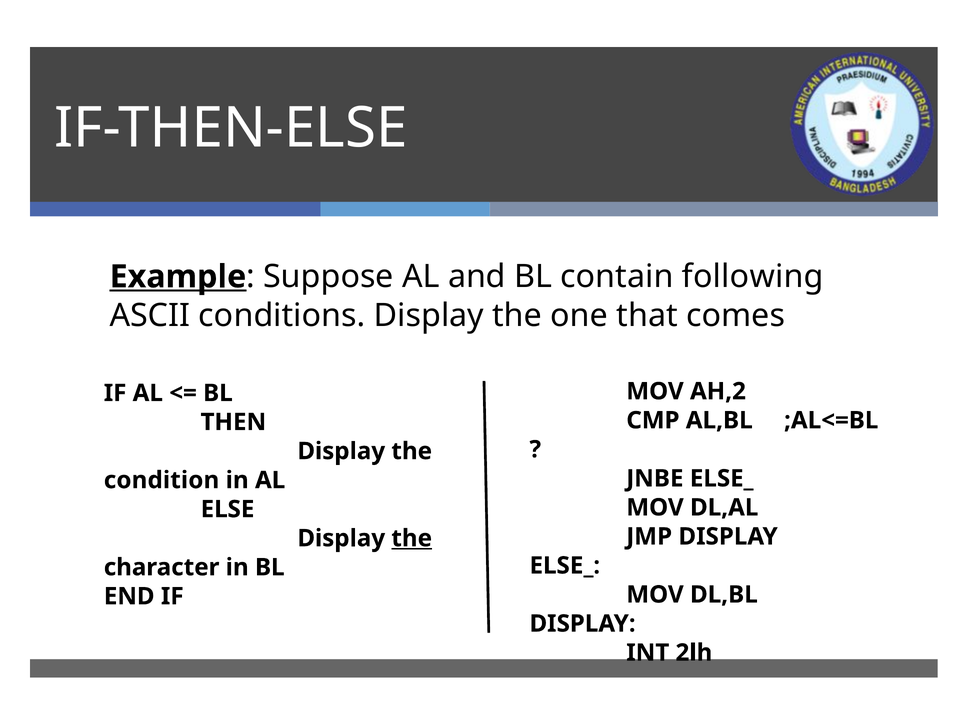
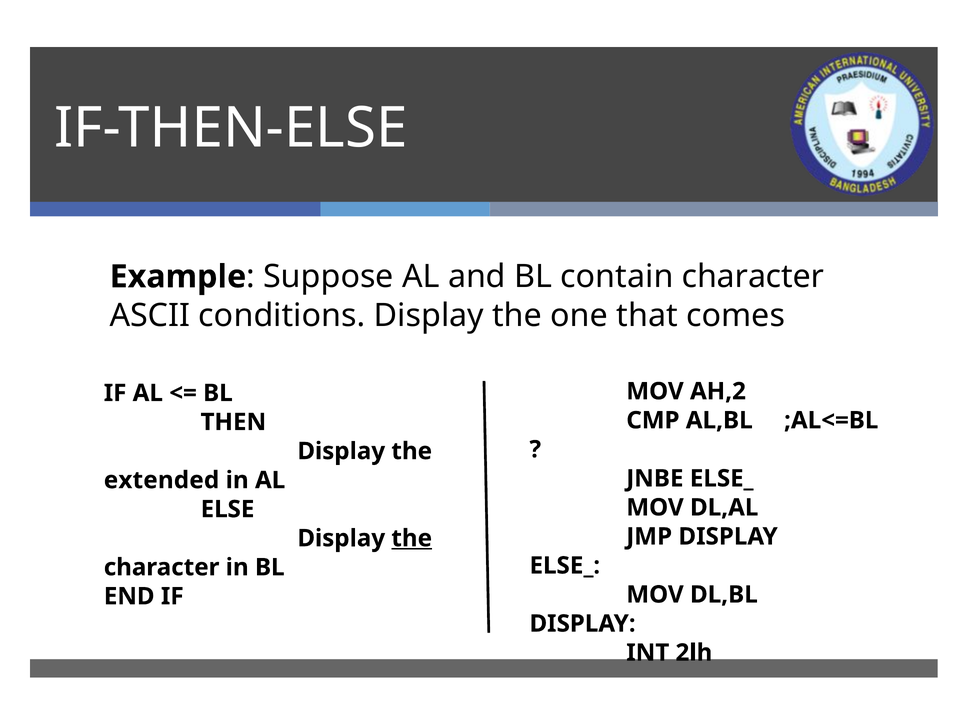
Example underline: present -> none (178, 277)
contain following: following -> character (753, 277)
condition: condition -> extended (161, 480)
